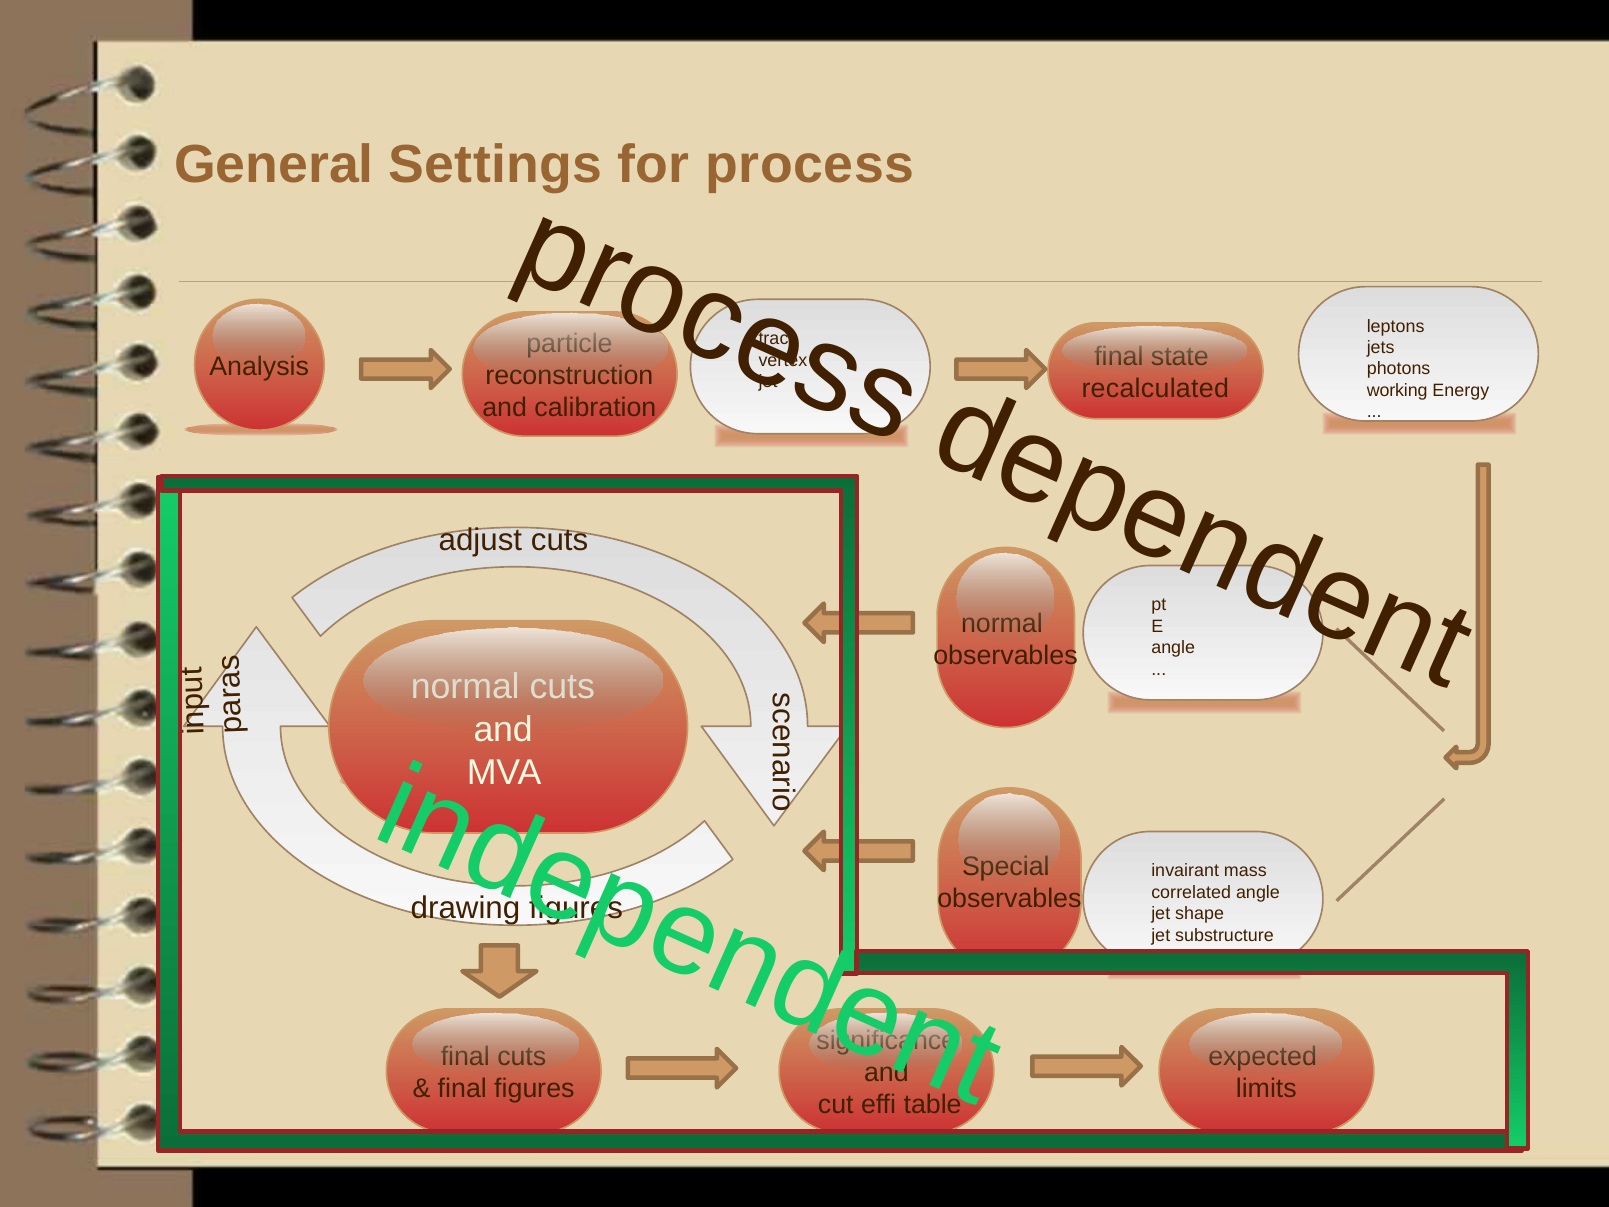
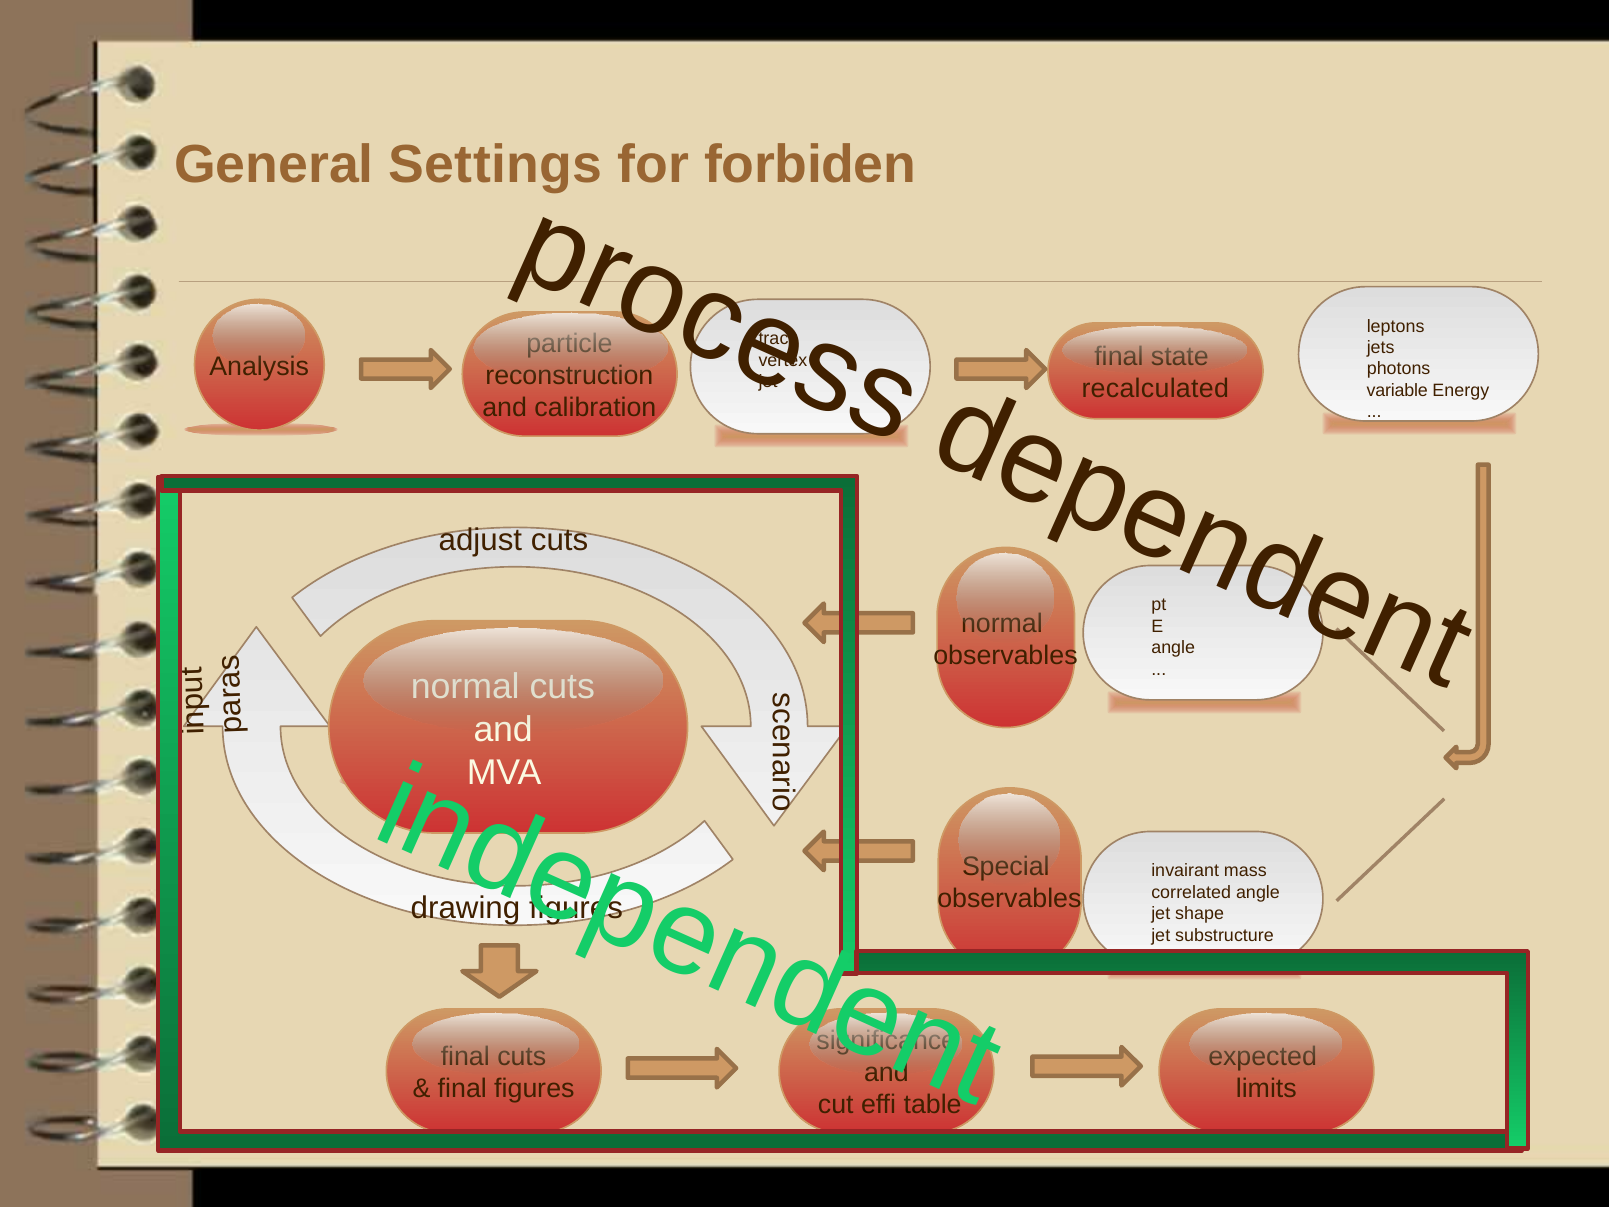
process: process -> forbiden (810, 164)
working: working -> variable (1397, 390)
